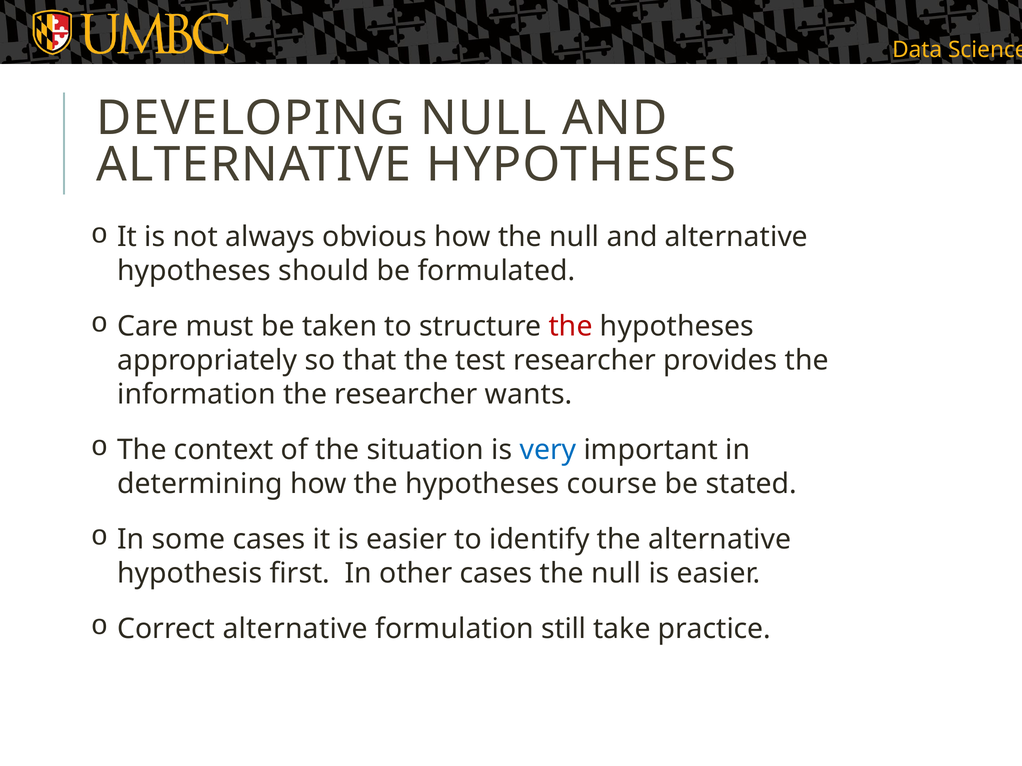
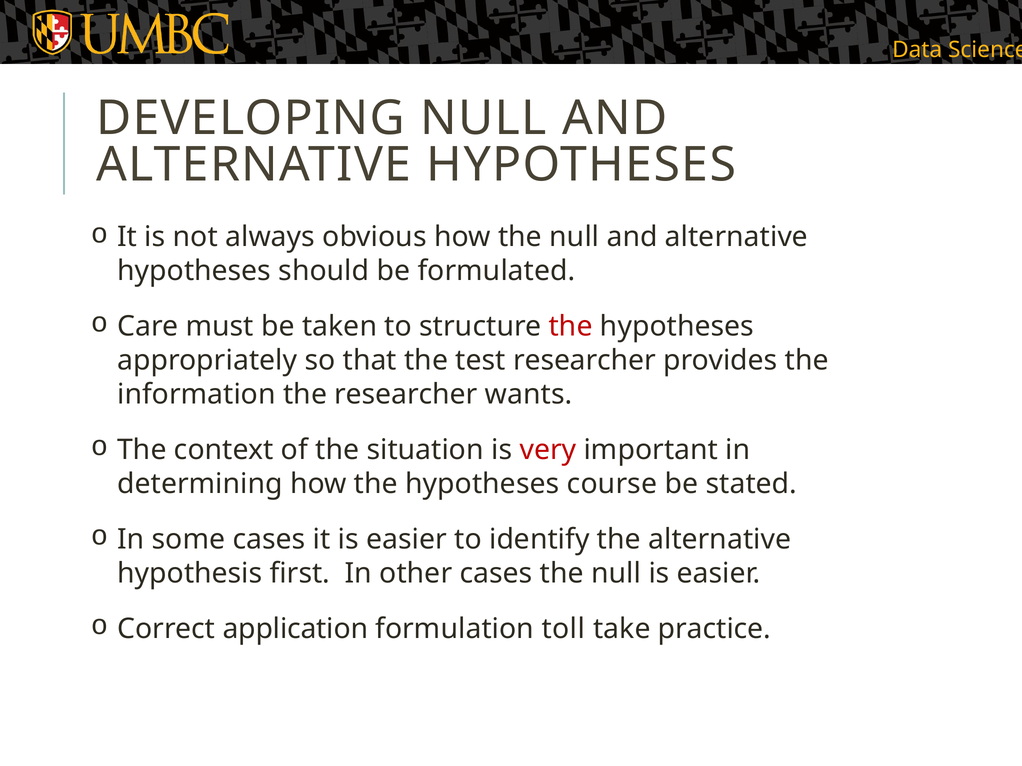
very colour: blue -> red (548, 450)
Correct alternative: alternative -> application (295, 629)
still: still -> toll (563, 629)
